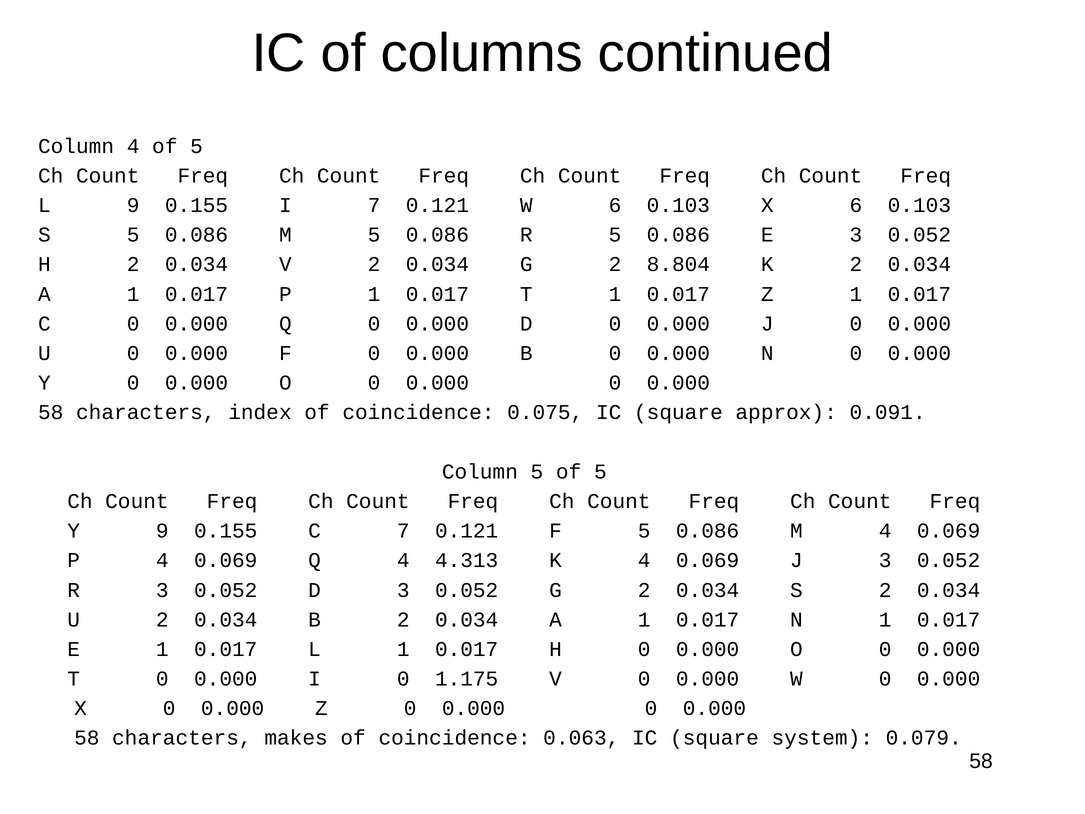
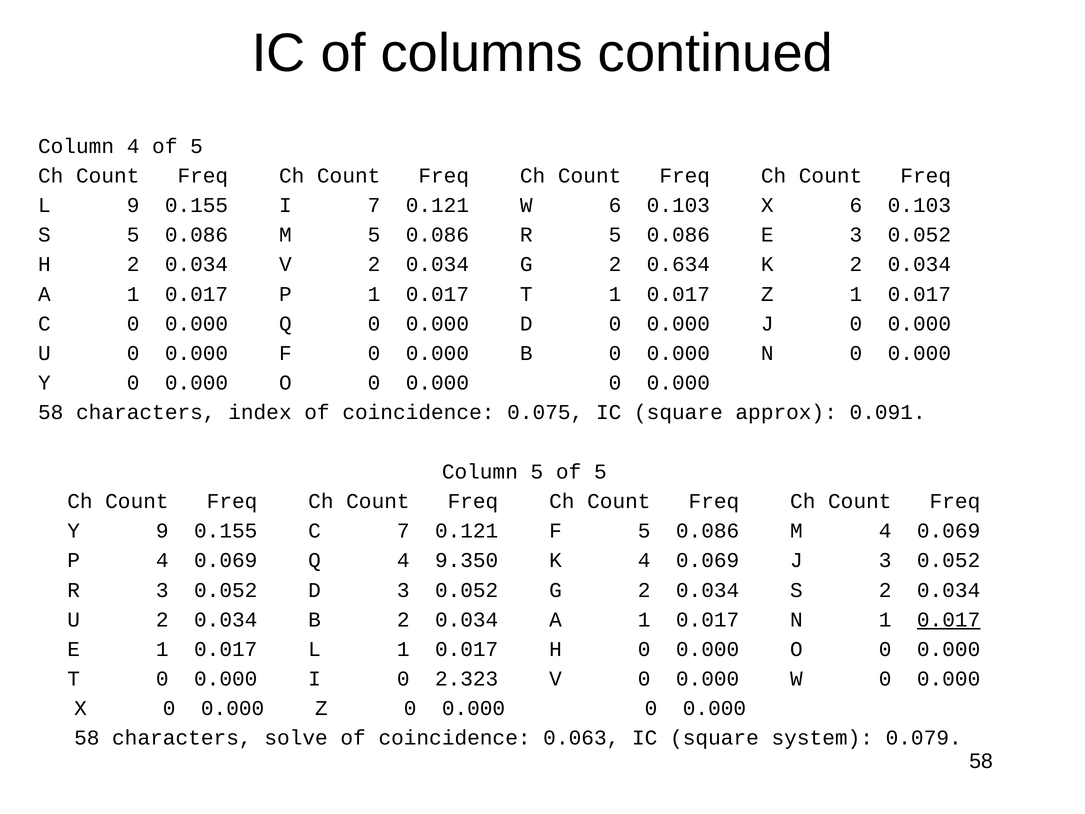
8.804: 8.804 -> 0.634 (678, 264)
4.313: 4.313 -> 9.350 (467, 560)
0.017 underline: none -> present (949, 619)
1.175: 1.175 -> 2.323 (467, 679)
makes: makes -> solve (296, 738)
